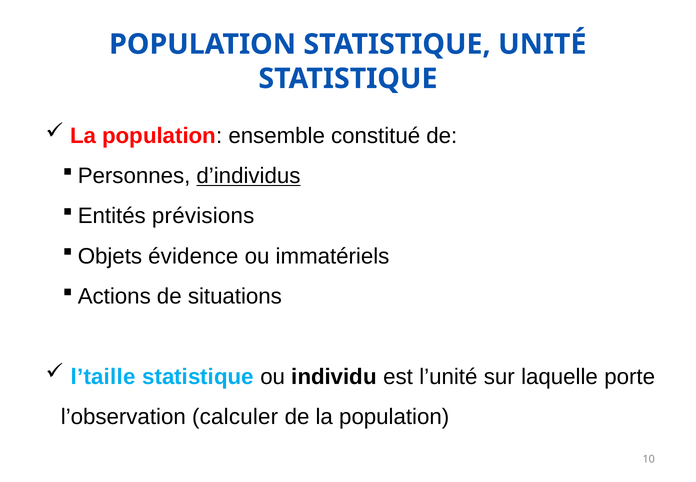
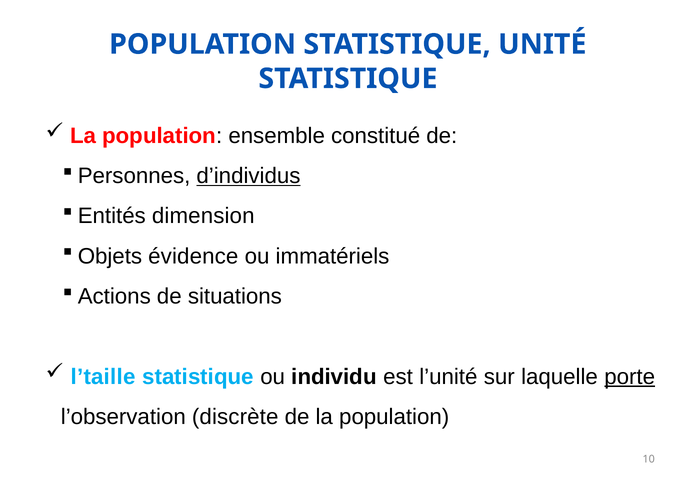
prévisions: prévisions -> dimension (203, 216)
porte underline: none -> present (630, 377)
calculer: calculer -> discrète (235, 417)
